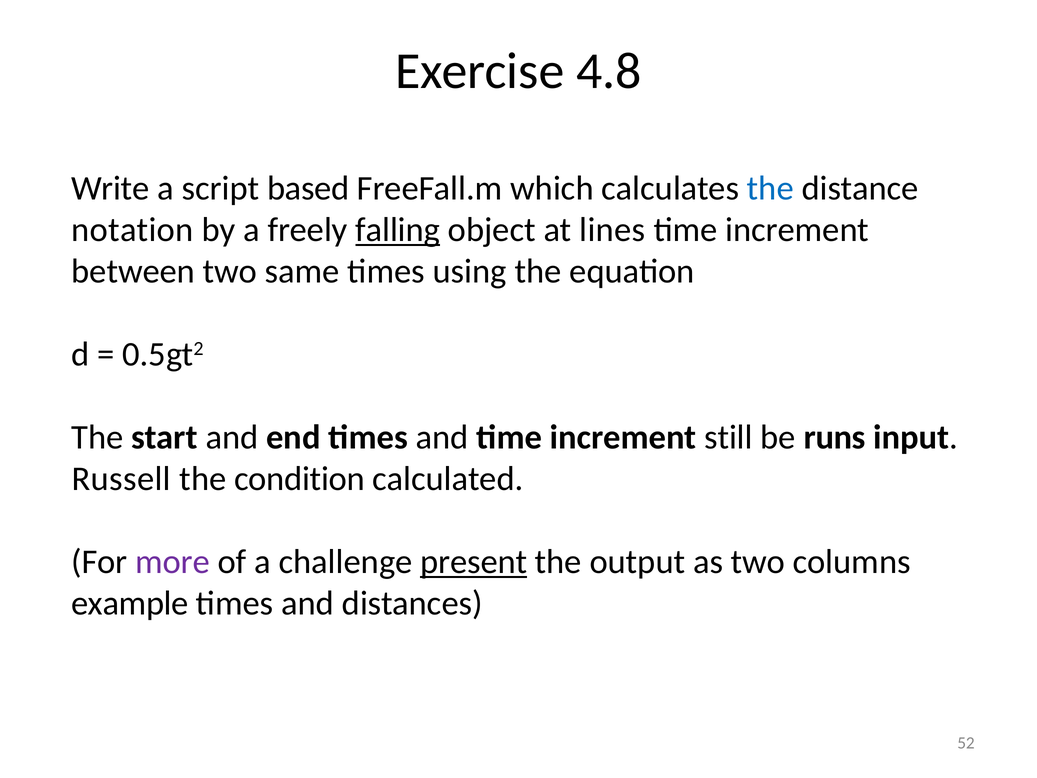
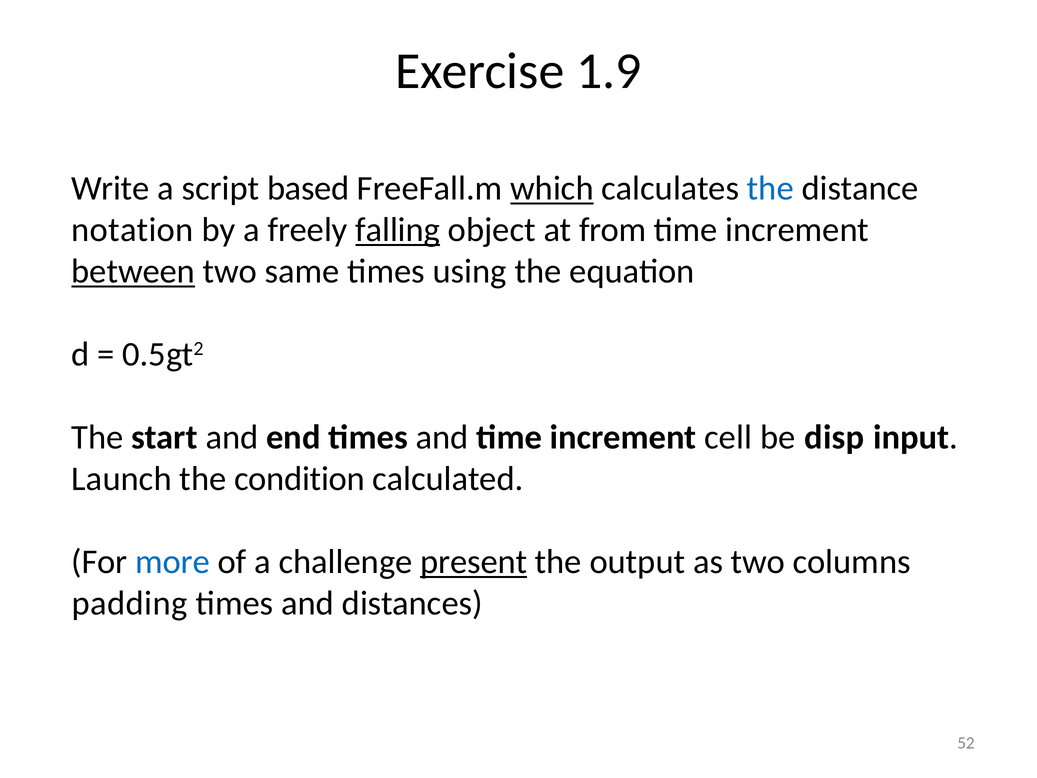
4.8: 4.8 -> 1.9 (609, 71)
which underline: none -> present (552, 188)
lines: lines -> from (613, 230)
between underline: none -> present (133, 271)
still: still -> cell (728, 437)
runs: runs -> disp (834, 437)
Russell: Russell -> Launch (122, 479)
more colour: purple -> blue (173, 562)
example: example -> padding (130, 603)
